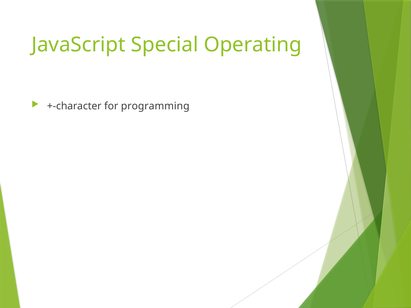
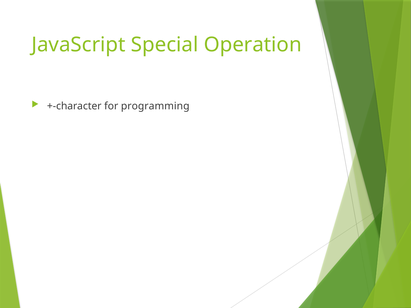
Operating: Operating -> Operation (253, 45)
